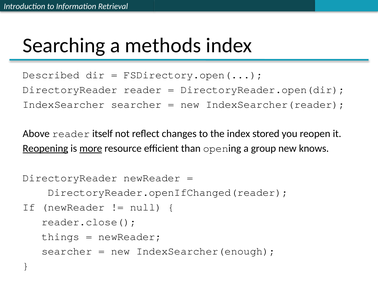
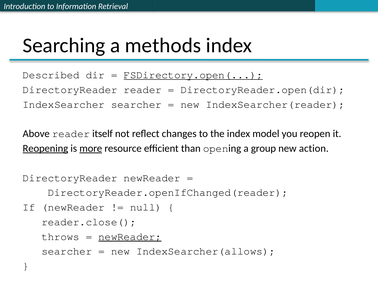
FSDirectory.open( underline: none -> present (193, 75)
stored: stored -> model (266, 134)
knows: knows -> action (314, 149)
things: things -> throws (61, 237)
newReader underline: none -> present (130, 237)
IndexSearcher(enough: IndexSearcher(enough -> IndexSearcher(allows (206, 252)
